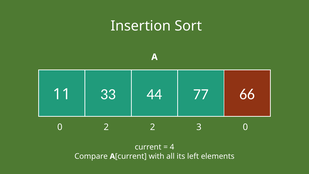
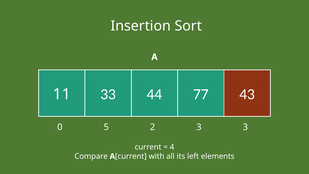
66: 66 -> 43 (247, 94)
0 2: 2 -> 5 (106, 127)
3 0: 0 -> 3 (245, 127)
